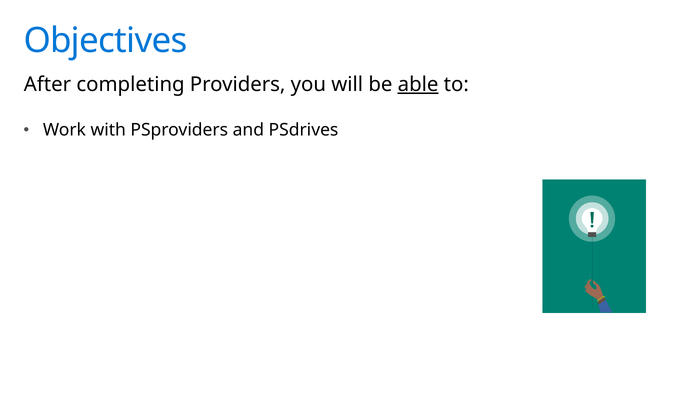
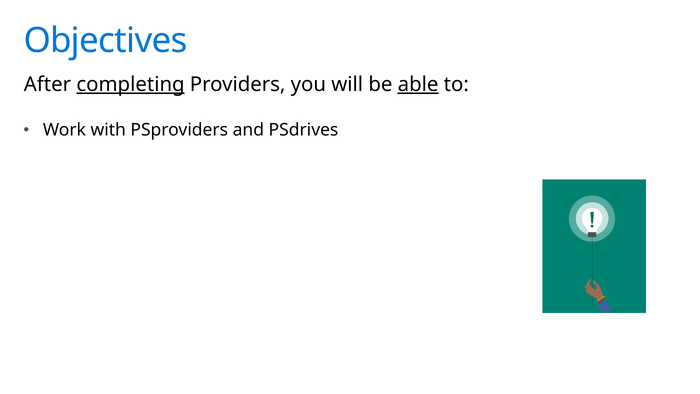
completing underline: none -> present (131, 84)
